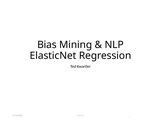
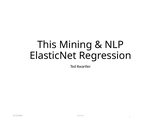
Bias: Bias -> This (47, 45)
